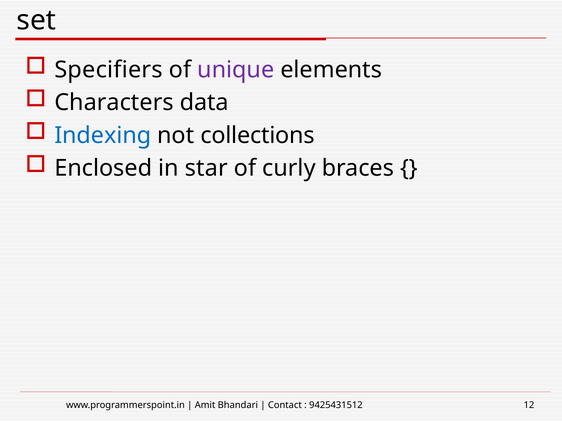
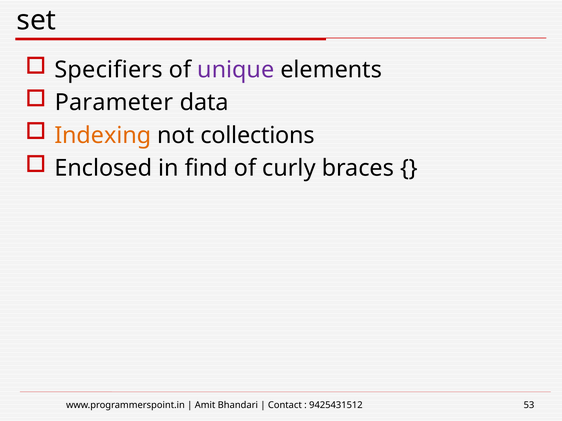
Characters: Characters -> Parameter (114, 103)
Indexing colour: blue -> orange (103, 135)
star: star -> find (206, 168)
12: 12 -> 53 (529, 406)
